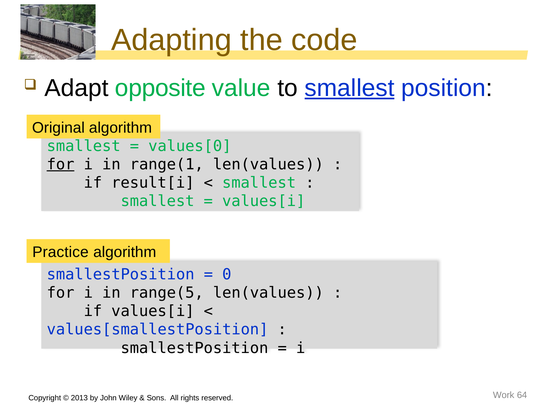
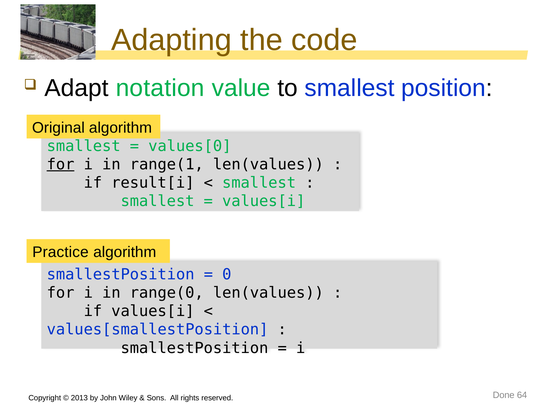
opposite: opposite -> notation (160, 88)
smallest underline: present -> none (350, 88)
range(5: range(5 -> range(0 (167, 293)
Work: Work -> Done (504, 396)
